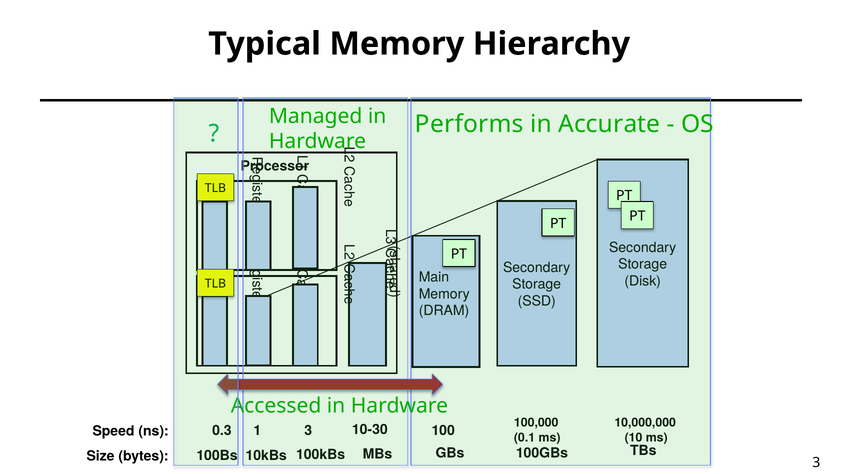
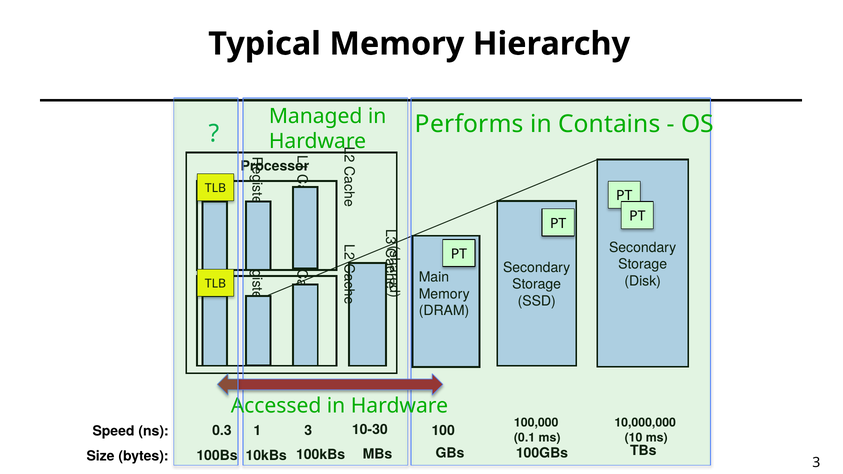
Accurate: Accurate -> Contains (609, 124)
